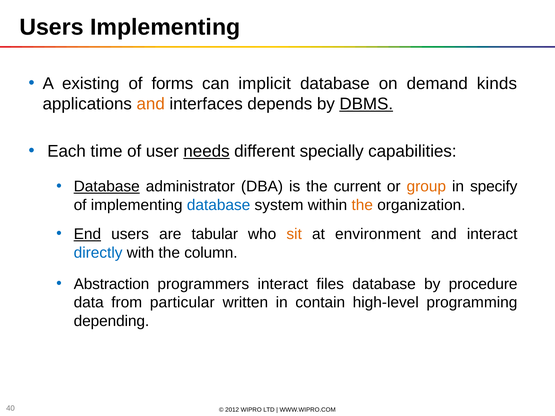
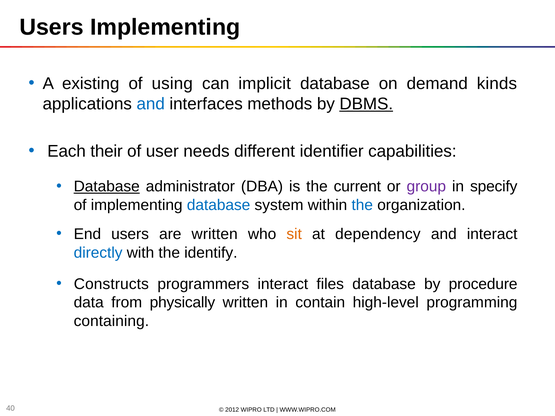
forms: forms -> using (172, 83)
and colour: orange -> blue (151, 104)
depends: depends -> methods (280, 104)
time: time -> their (107, 151)
needs underline: present -> none (206, 151)
specially: specially -> identifier (332, 151)
group colour: orange -> purple (426, 187)
the colour: orange -> blue (362, 205)
End underline: present -> none (87, 234)
are tabular: tabular -> written (215, 234)
environment: environment -> dependency (378, 234)
column: column -> identify (211, 253)
Abstraction: Abstraction -> Constructs (111, 284)
particular: particular -> physically (182, 303)
depending: depending -> containing (111, 321)
